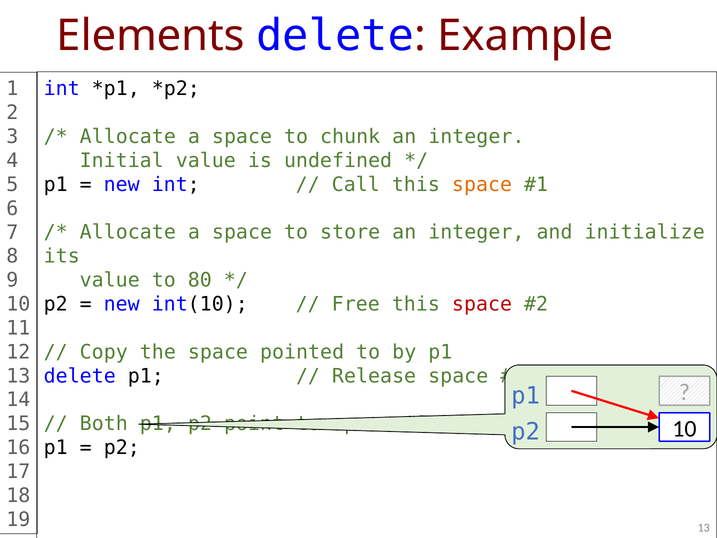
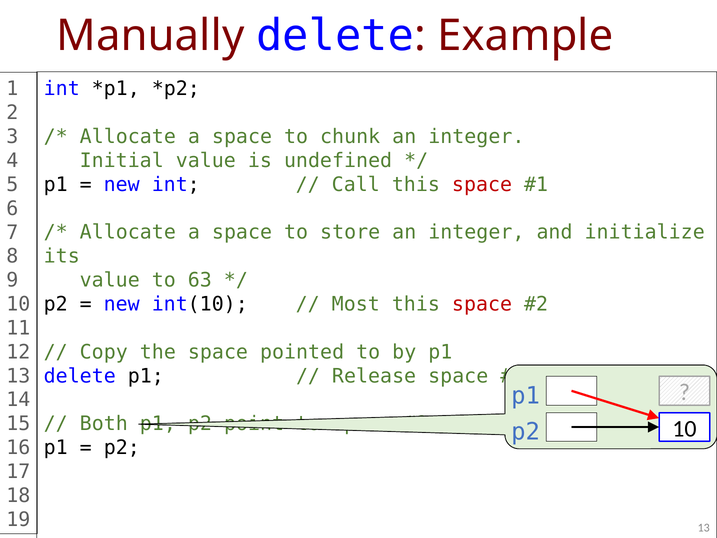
Elements: Elements -> Manually (150, 36)
space colour: orange -> red (482, 184)
80: 80 -> 63 (200, 280)
Free: Free -> Most (356, 304)
